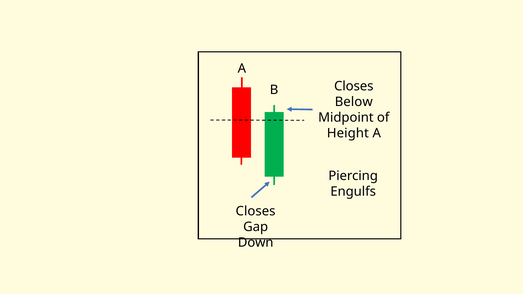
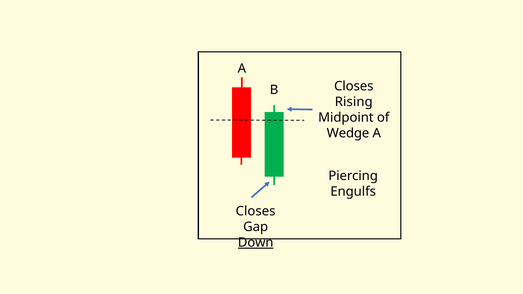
Below: Below -> Rising (354, 102)
Height: Height -> Wedge (348, 133)
Down underline: none -> present (256, 243)
